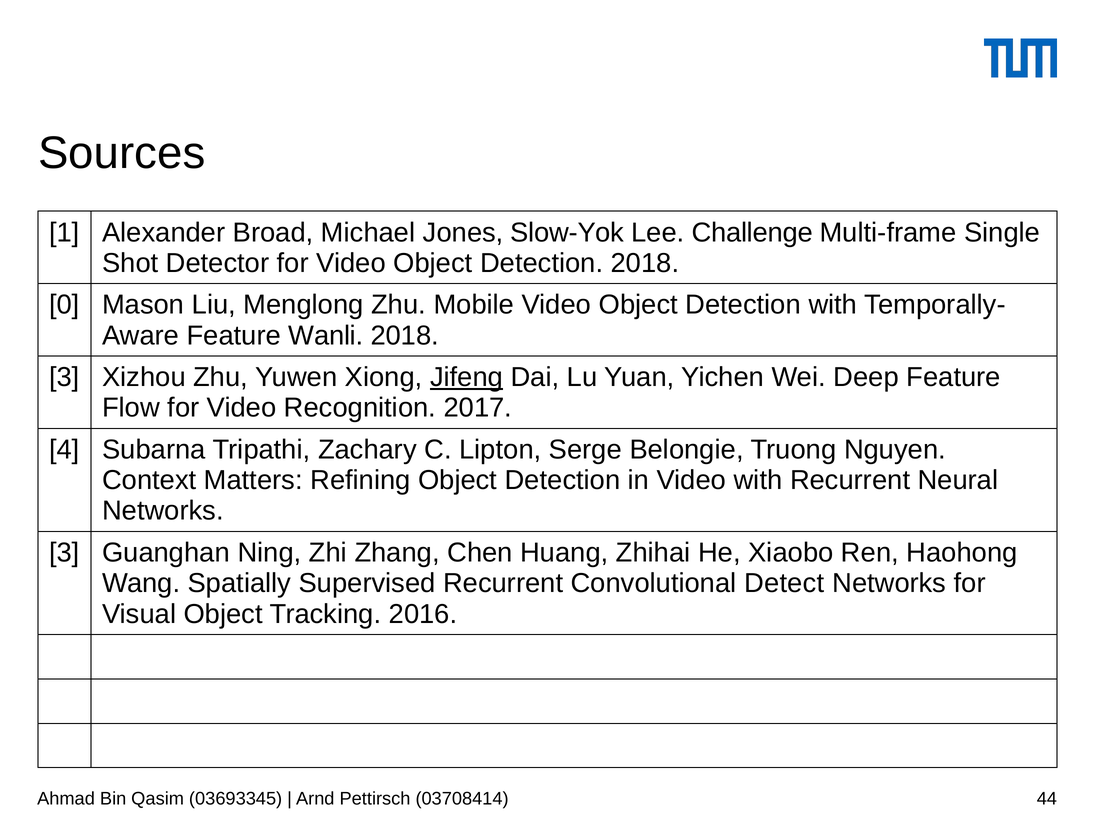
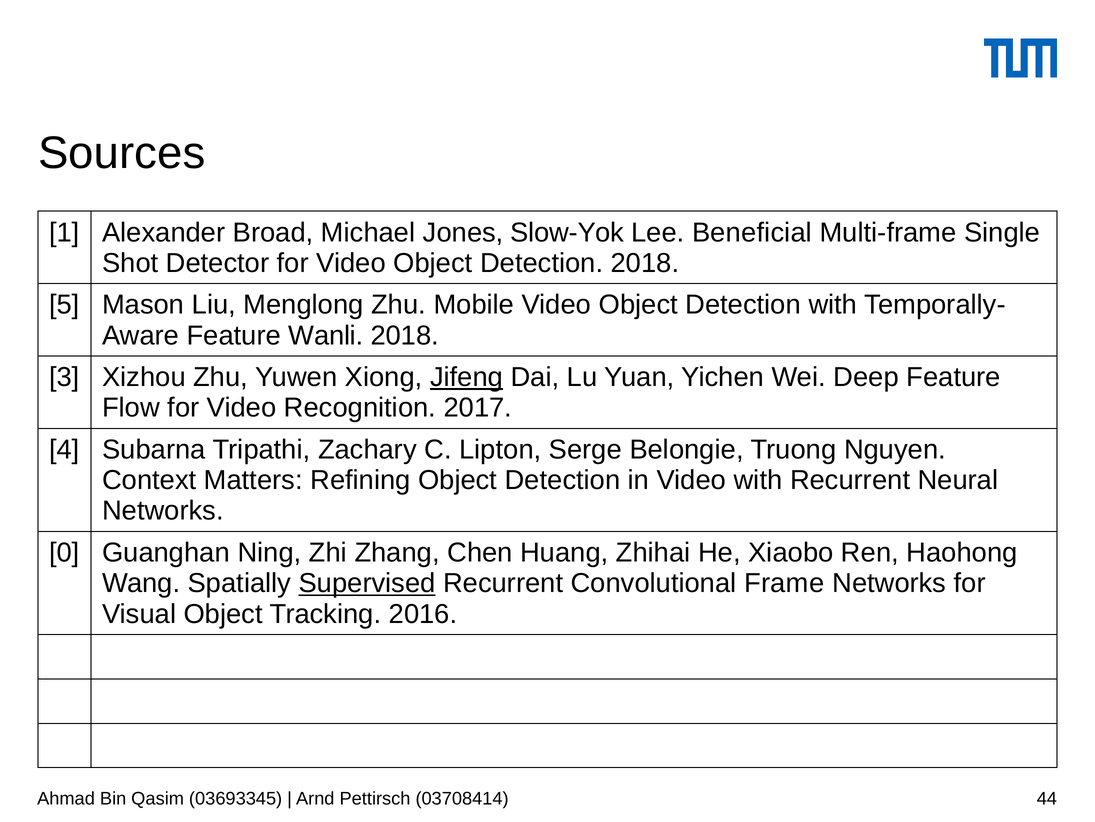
Challenge: Challenge -> Beneficial (752, 232)
0: 0 -> 5 (64, 305)
3: 3 -> 0 (64, 552)
Supervised underline: none -> present (367, 583)
Detect: Detect -> Frame (784, 583)
